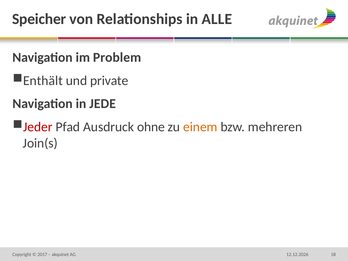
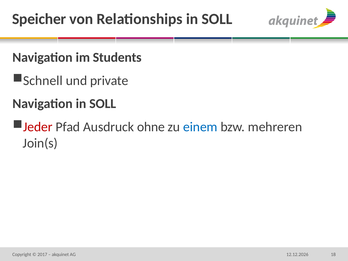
Relationships in ALLE: ALLE -> SOLL (217, 19)
Problem: Problem -> Students (117, 57)
Enthält: Enthält -> Schnell (43, 81)
Navigation in JEDE: JEDE -> SOLL (103, 104)
einem colour: orange -> blue (200, 127)
